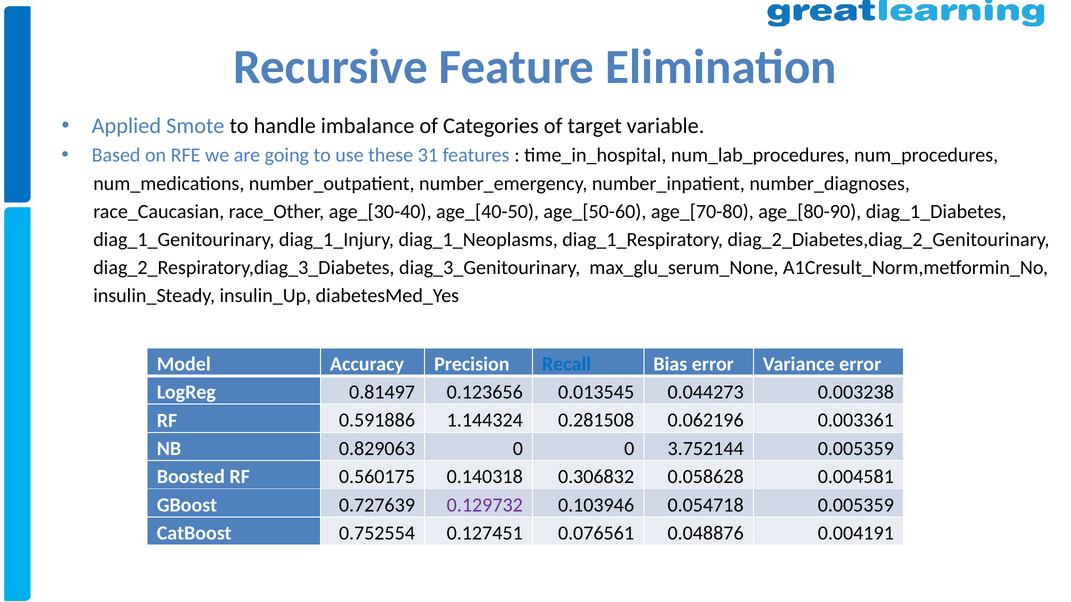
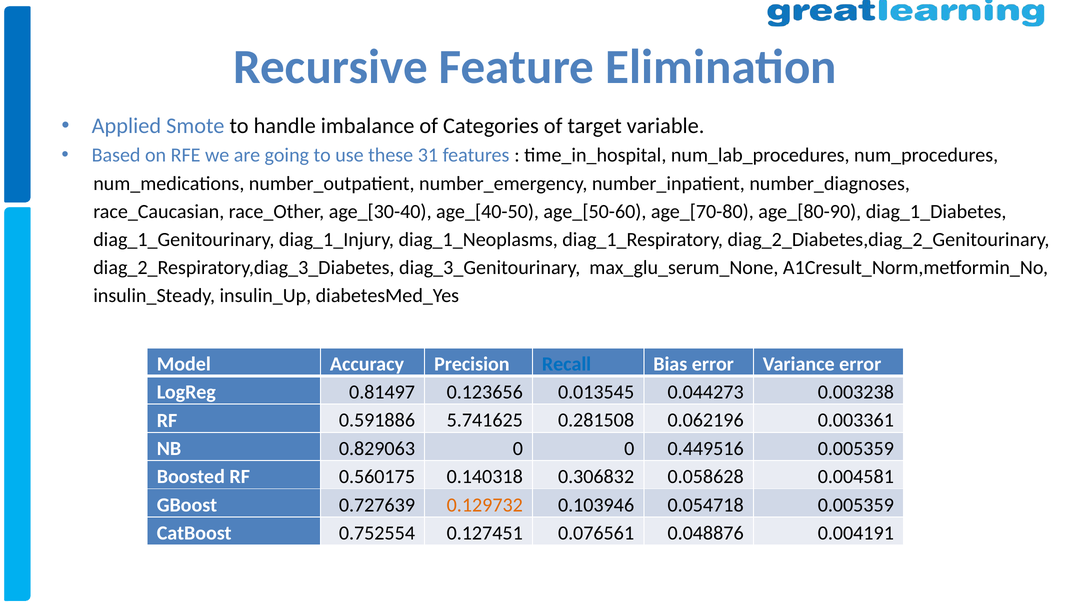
1.144324: 1.144324 -> 5.741625 (485, 421)
3.752144: 3.752144 -> 0.449516 (706, 449)
0.129732 colour: purple -> orange (485, 505)
